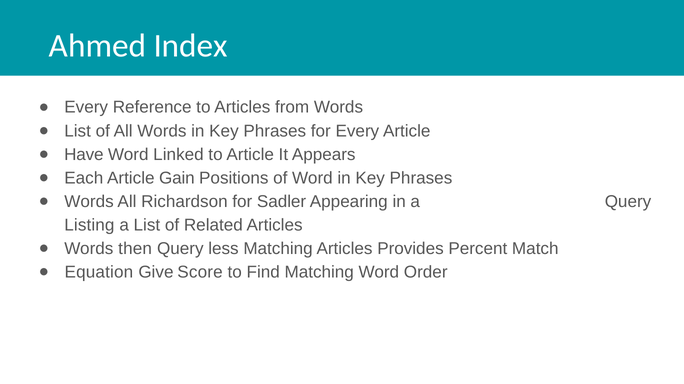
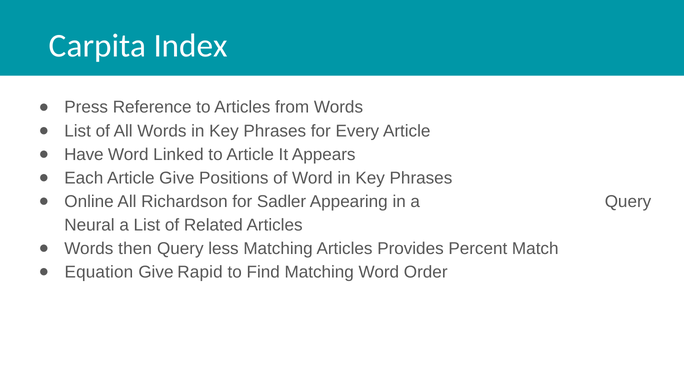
Ahmed: Ahmed -> Carpita (98, 46)
Every: Every -> Press (86, 108)
Article Gain: Gain -> Give (177, 178)
Words: Words -> Online (89, 202)
Listing: Listing -> Neural (89, 226)
Score: Score -> Rapid (200, 273)
